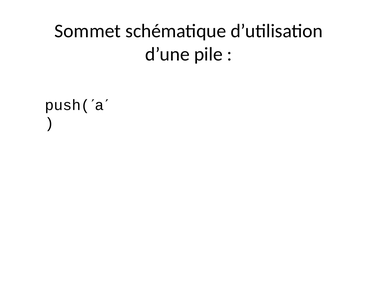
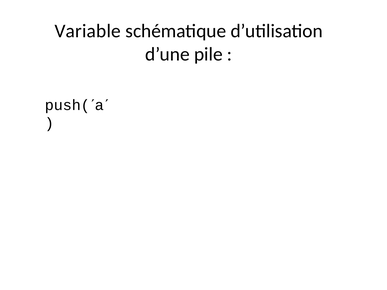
Sommet: Sommet -> Variable (88, 31)
